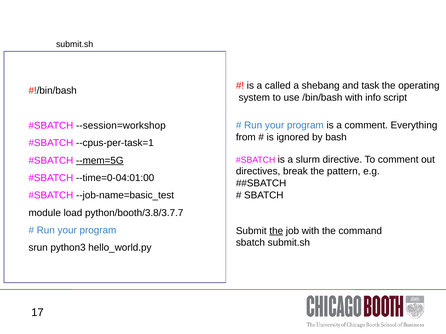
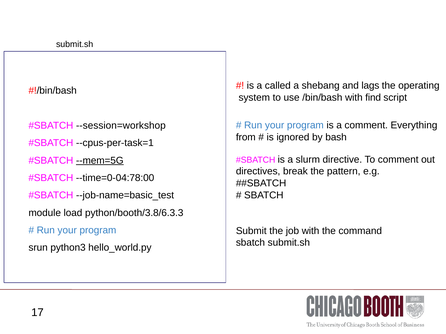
task: task -> lags (370, 86)
info: info -> find (373, 98)
--time=0-04:01:00: --time=0-04:01:00 -> --time=0-04:78:00 (115, 178)
python/booth/3.8/3.7.7: python/booth/3.8/3.7.7 -> python/booth/3.8/6.3.3 (134, 213)
the underline: present -> none (276, 231)
